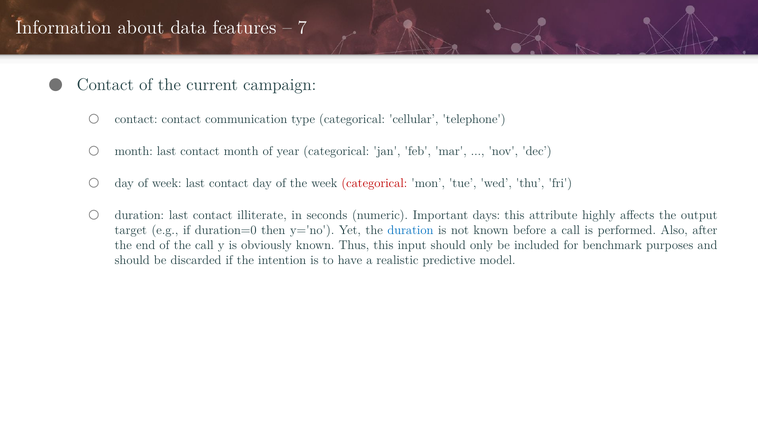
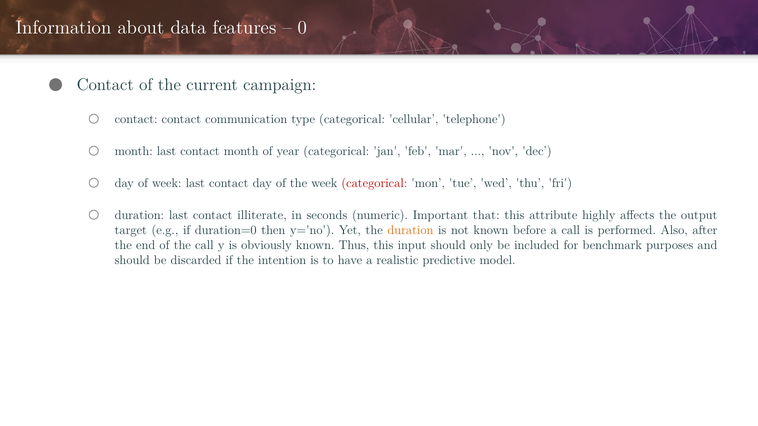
7: 7 -> 0 (303, 28)
days: days -> that (486, 215)
duration colour: blue -> orange (410, 230)
